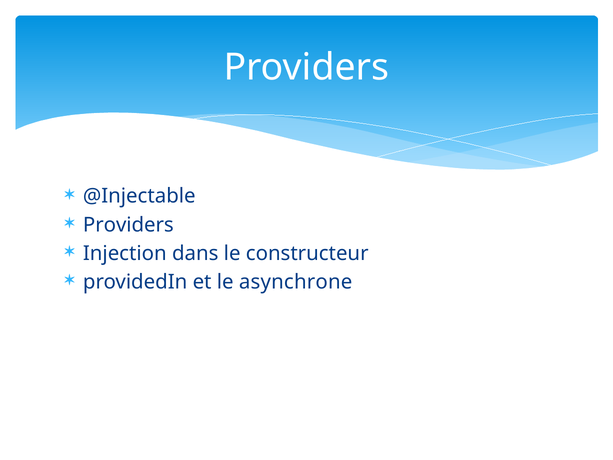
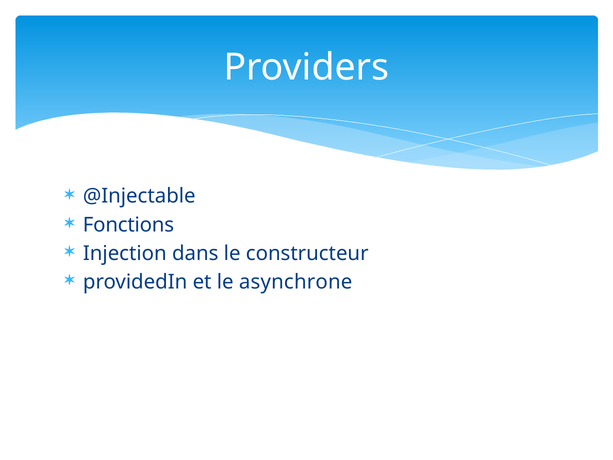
Providers: Providers -> Fonctions (128, 225)
